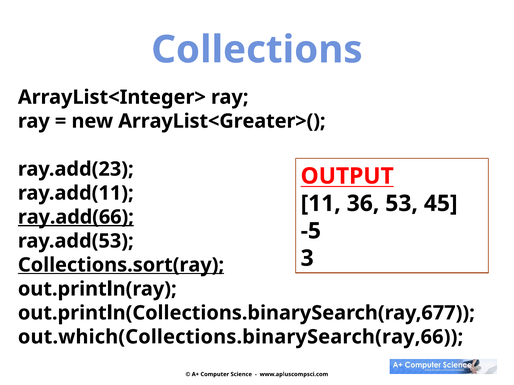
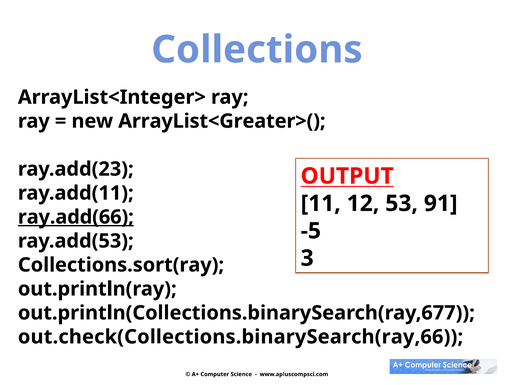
36: 36 -> 12 (363, 204)
45: 45 -> 91 (441, 204)
Collections.sort(ray underline: present -> none (121, 265)
out.which(Collections.binarySearch(ray,66: out.which(Collections.binarySearch(ray,66 -> out.check(Collections.binarySearch(ray,66 (241, 337)
